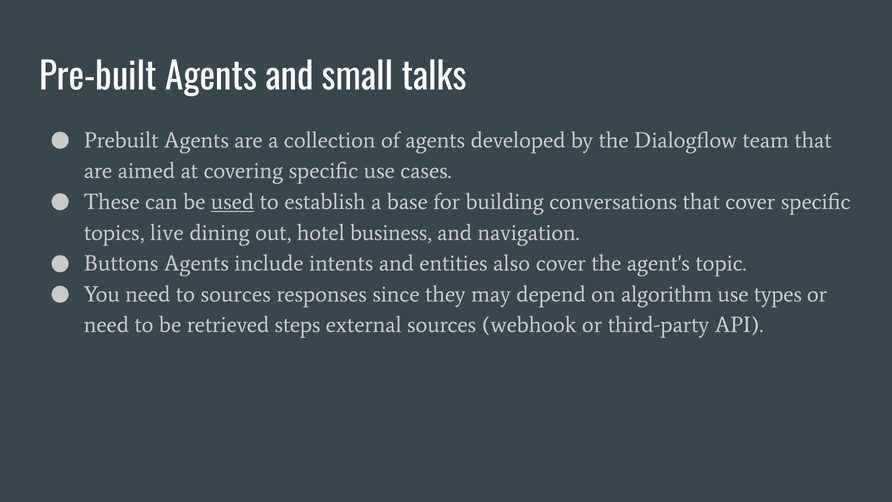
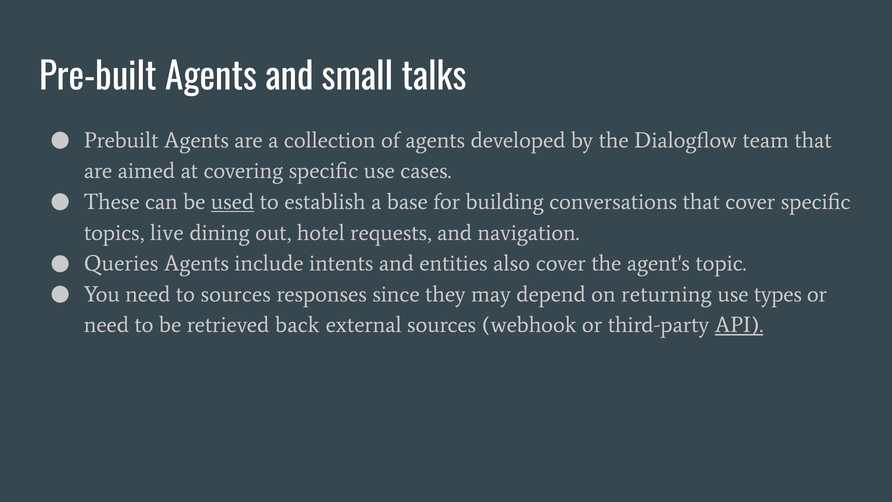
business: business -> requests (391, 233)
Buttons: Buttons -> Queries (121, 263)
algorithm: algorithm -> returning (666, 294)
steps: steps -> back (297, 325)
API underline: none -> present (739, 325)
